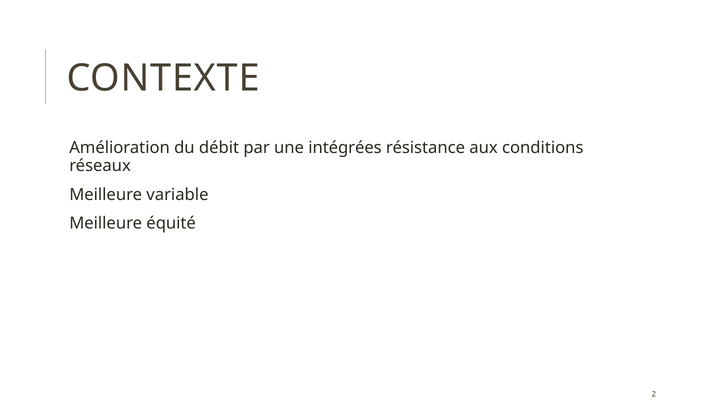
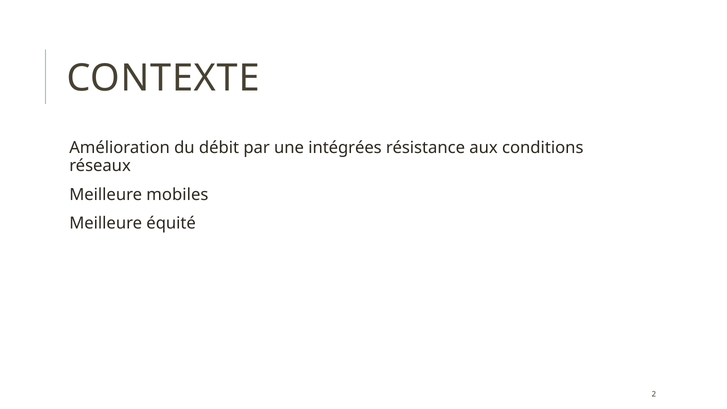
variable: variable -> mobiles (177, 195)
